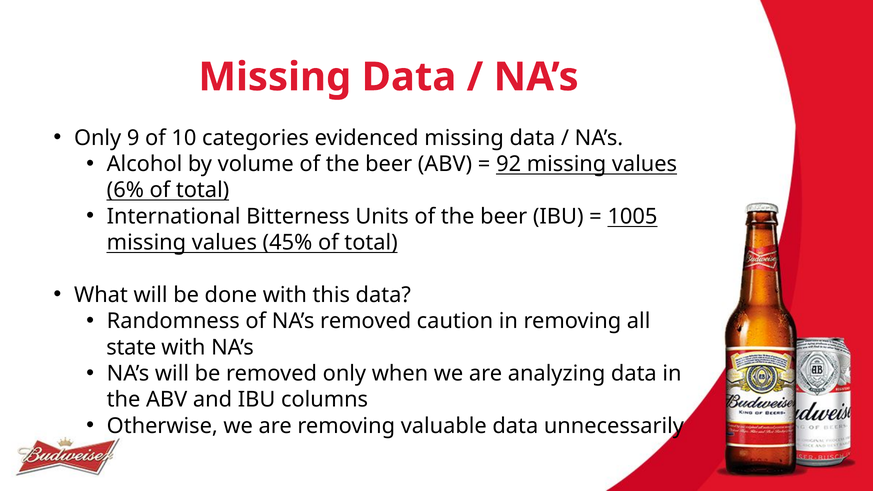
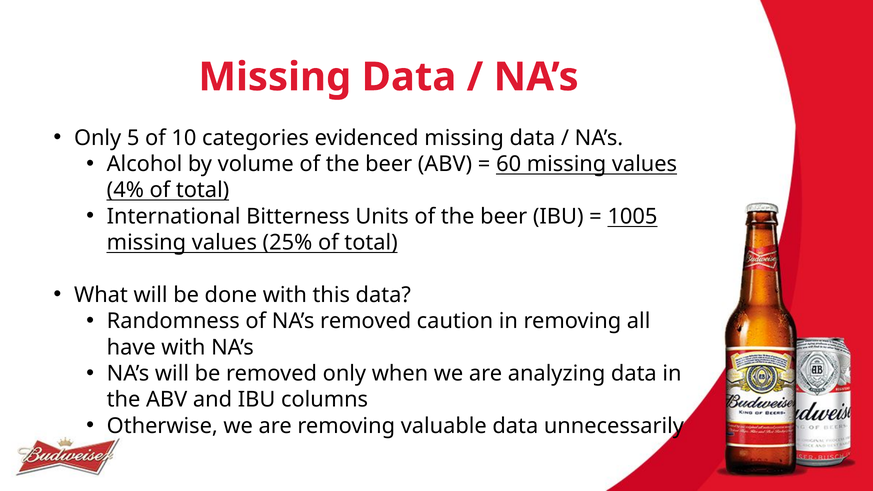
9: 9 -> 5 (133, 138)
92: 92 -> 60 (509, 164)
6%: 6% -> 4% (125, 190)
45%: 45% -> 25% (287, 243)
state: state -> have (131, 347)
